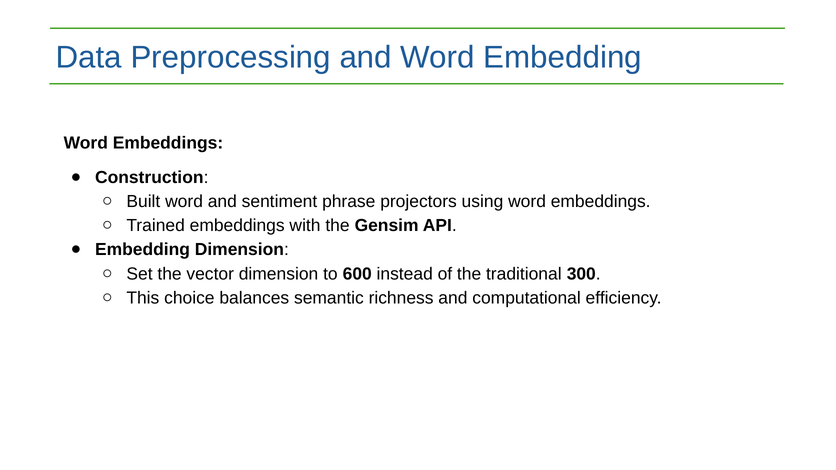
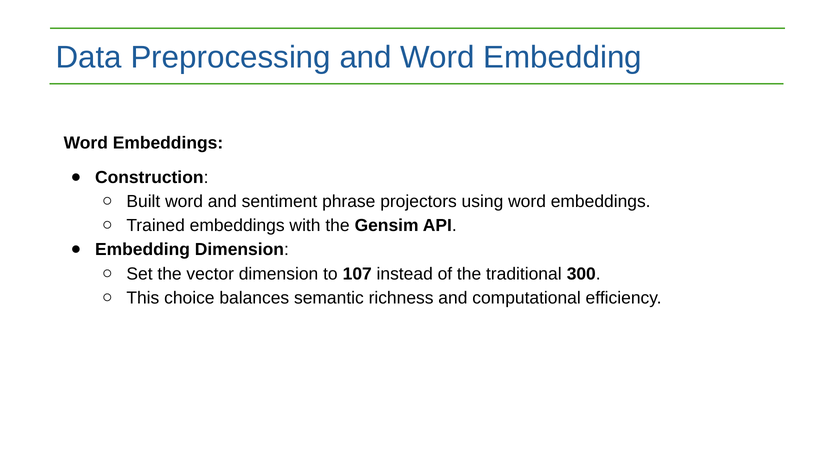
600: 600 -> 107 (357, 274)
